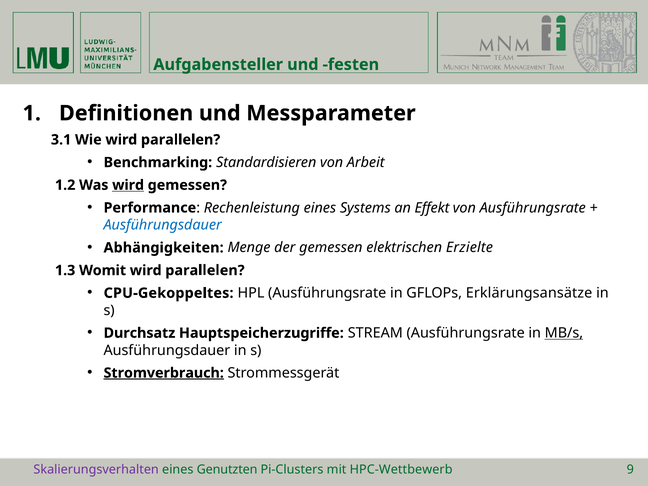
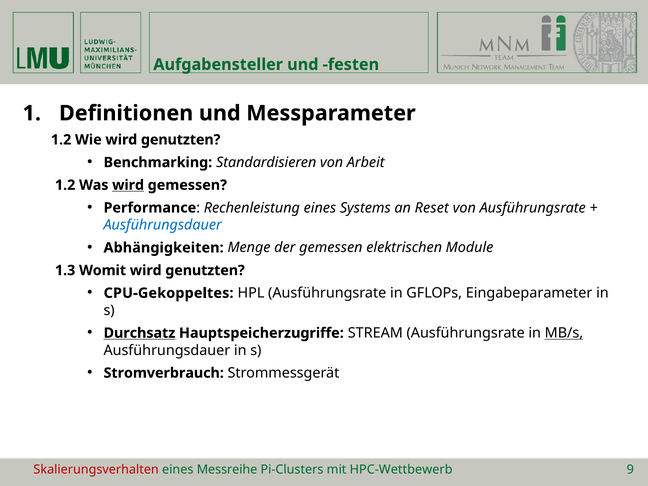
3.1: 3.1 -> 1.2 (61, 140)
Wie wird parallelen: parallelen -> genutzten (181, 140)
Effekt: Effekt -> Reset (432, 208)
Erzielte: Erzielte -> Module (470, 248)
Womit wird parallelen: parallelen -> genutzten (205, 270)
Erklärungsansätze: Erklärungsansätze -> Eingabeparameter (529, 293)
Durchsatz underline: none -> present (139, 333)
Stromverbrauch underline: present -> none (164, 373)
Skalierungsverhalten colour: purple -> red (96, 469)
Genutzten: Genutzten -> Messreihe (227, 469)
